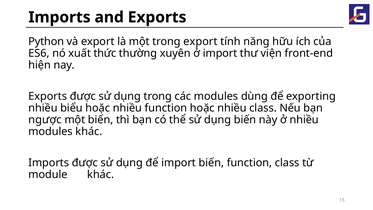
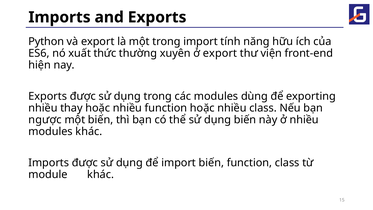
trong export: export -> import (201, 41)
ở import: import -> export (220, 53)
biểu: biểu -> thay (71, 108)
